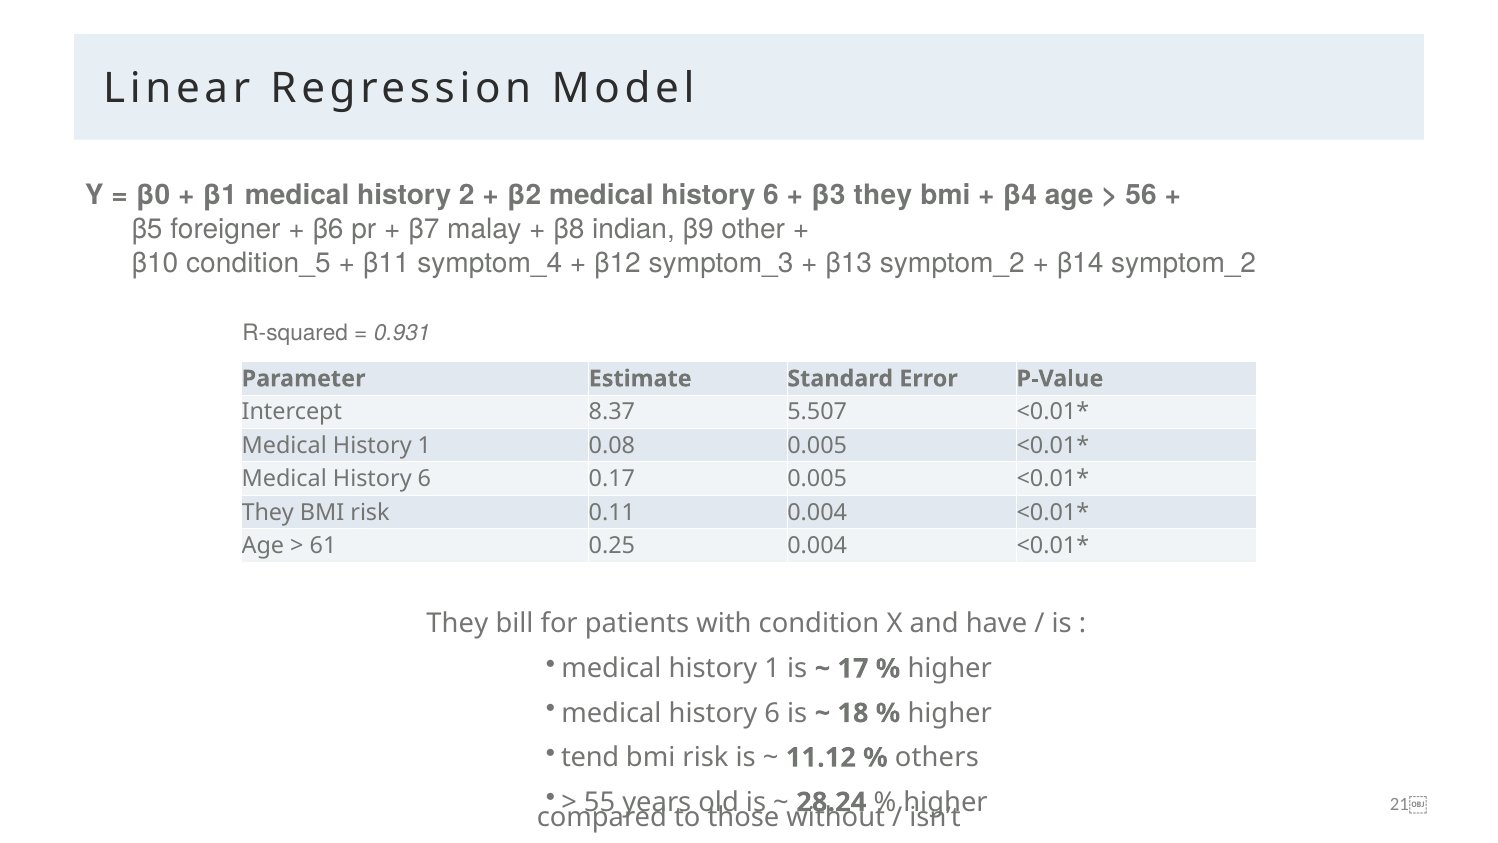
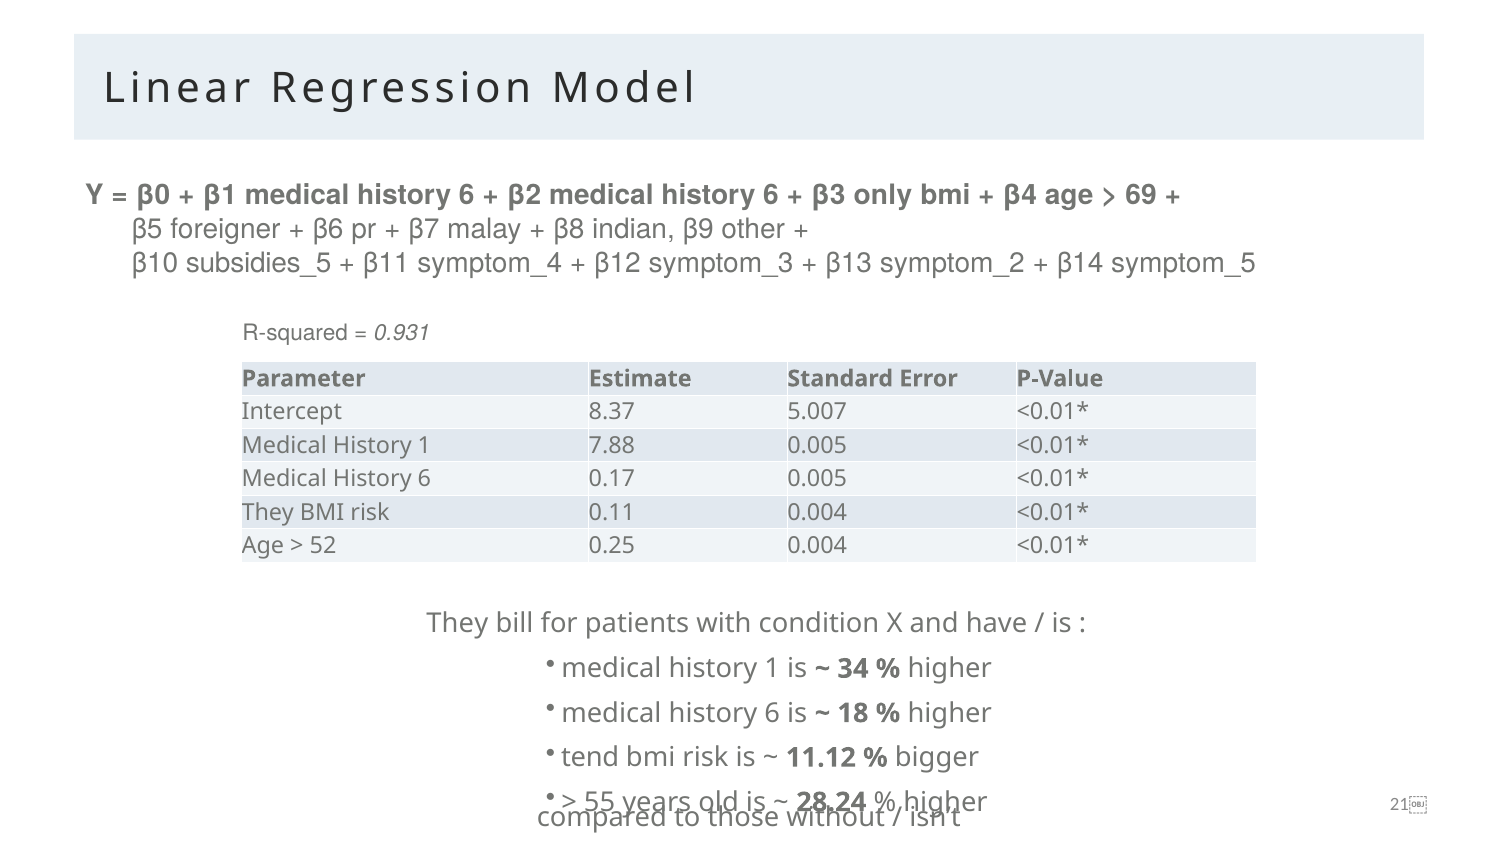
β1 medical history 2: 2 -> 6 (467, 196)
β3 they: they -> only (883, 196)
56: 56 -> 69 (1141, 196)
condition_5: condition_5 -> subsidies_5 (259, 263)
β14 symptom_2: symptom_2 -> symptom_5 (1184, 263)
5.507: 5.507 -> 5.007 (817, 412)
0.08: 0.08 -> 7.88 (612, 446)
61: 61 -> 52 (323, 546)
17: 17 -> 34 (853, 669)
others: others -> bigger (937, 758)
